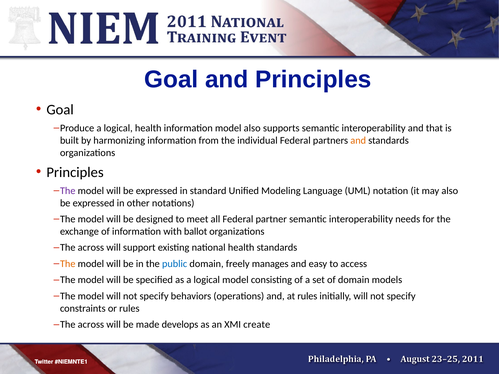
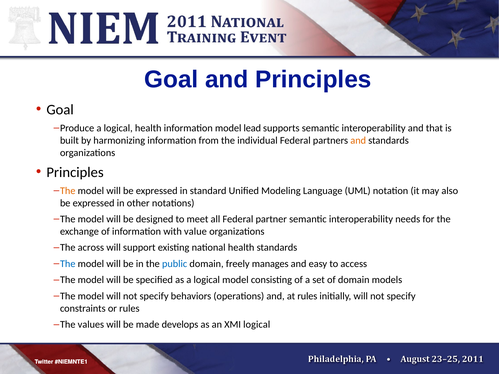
model also: also -> lead (252, 128)
The colour: purple -> orange (68, 191)
ballot: ballot -> value (195, 232)
The colour: orange -> blue (68, 264)
across: across -> values (91, 325)
XMI create: create -> logical (257, 325)
